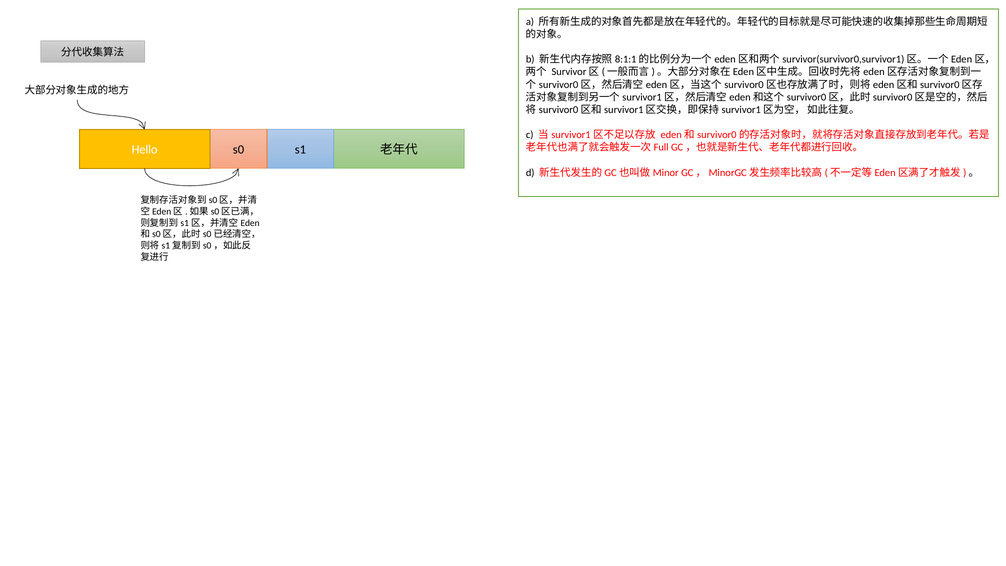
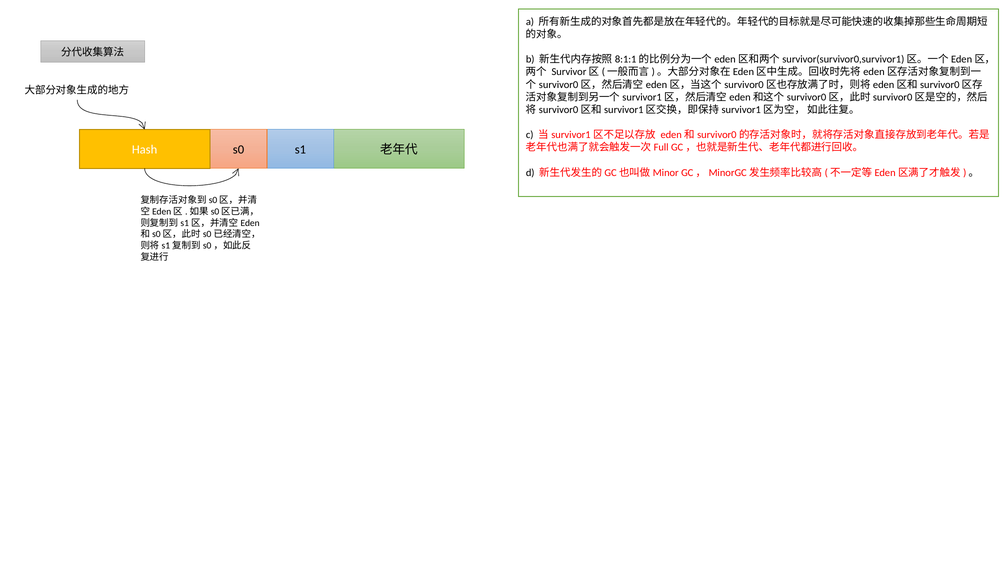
Hello: Hello -> Hash (145, 150)
